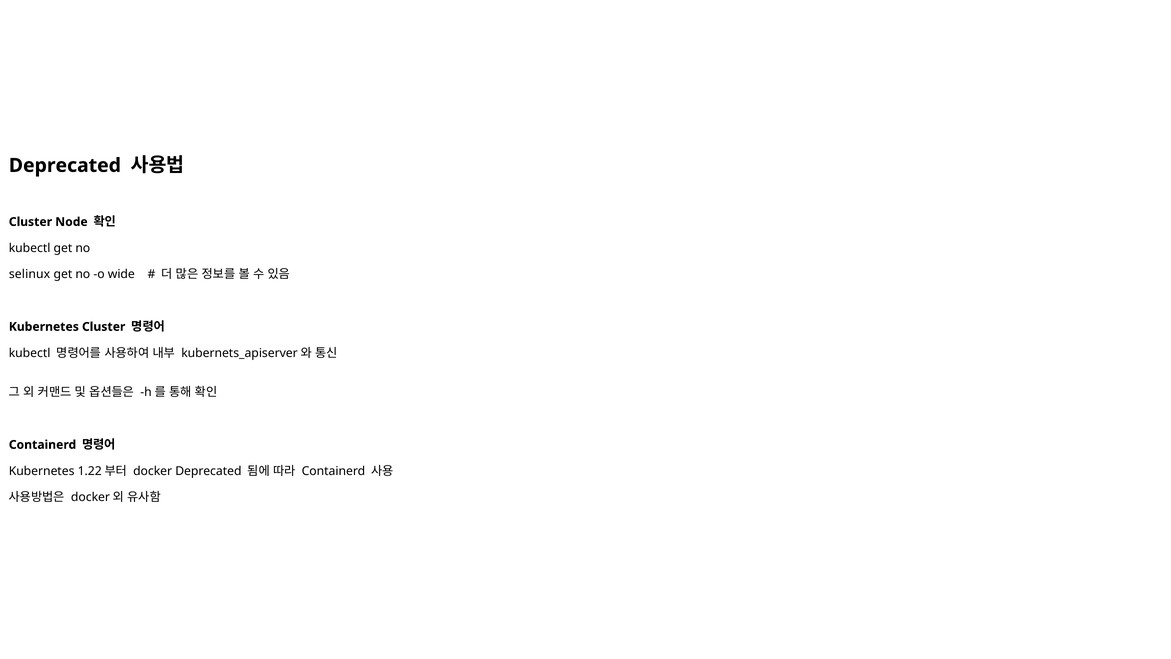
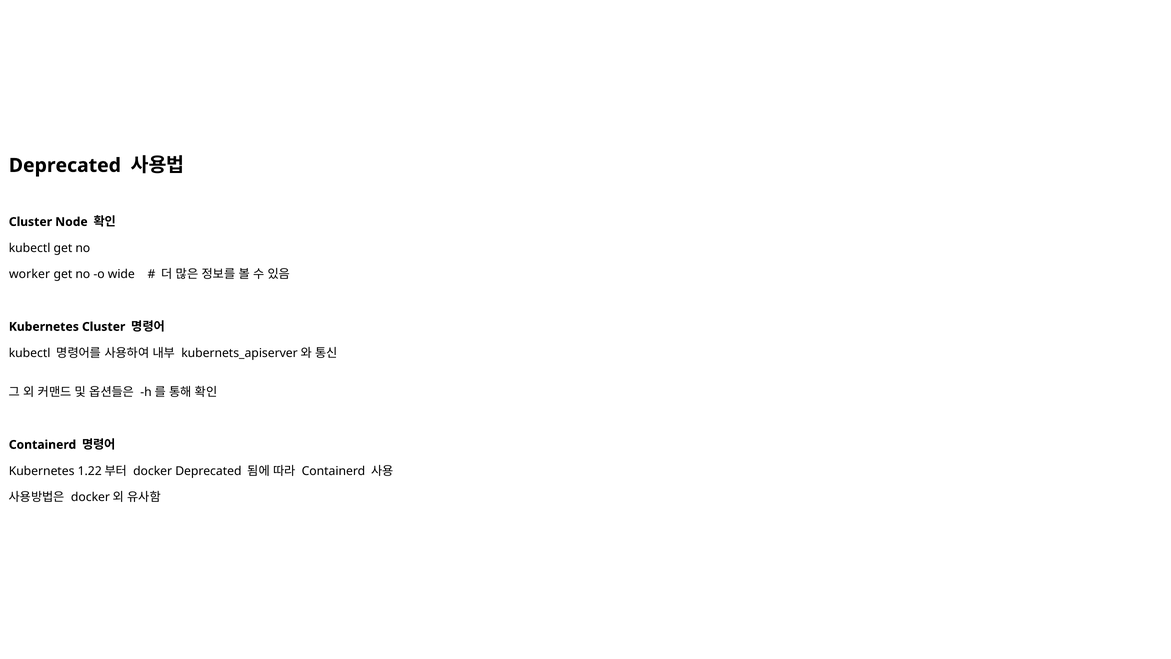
selinux: selinux -> worker (30, 274)
